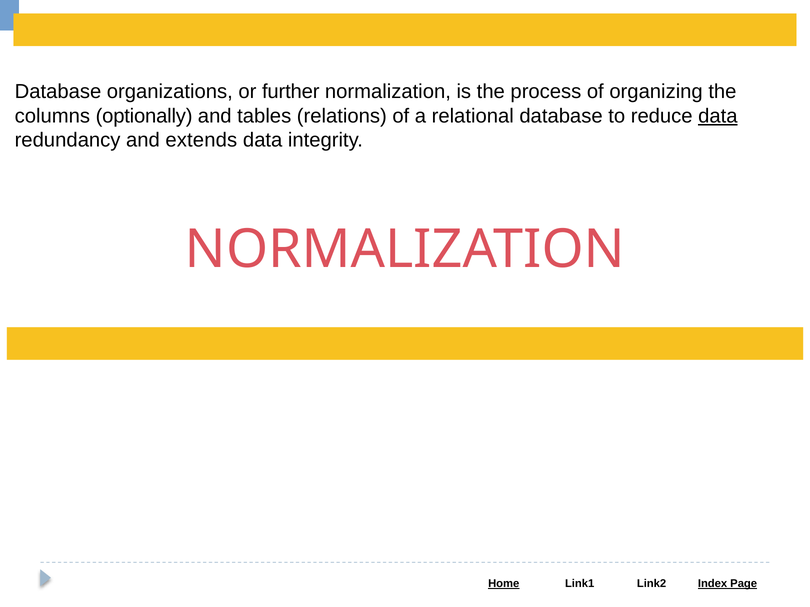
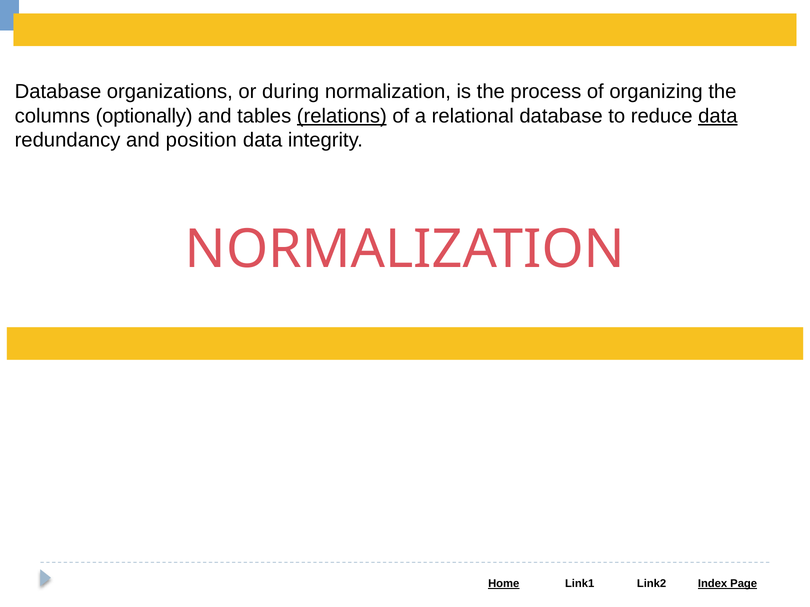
further: further -> during (291, 92)
relations underline: none -> present (342, 116)
extends: extends -> position (201, 140)
